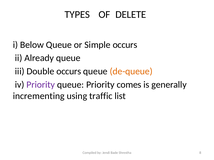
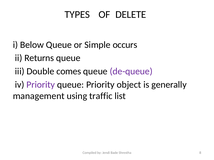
Already: Already -> Returns (39, 58)
Double occurs: occurs -> comes (69, 72)
de-queue colour: orange -> purple (131, 72)
comes: comes -> object (129, 85)
incrementing: incrementing -> management (39, 96)
